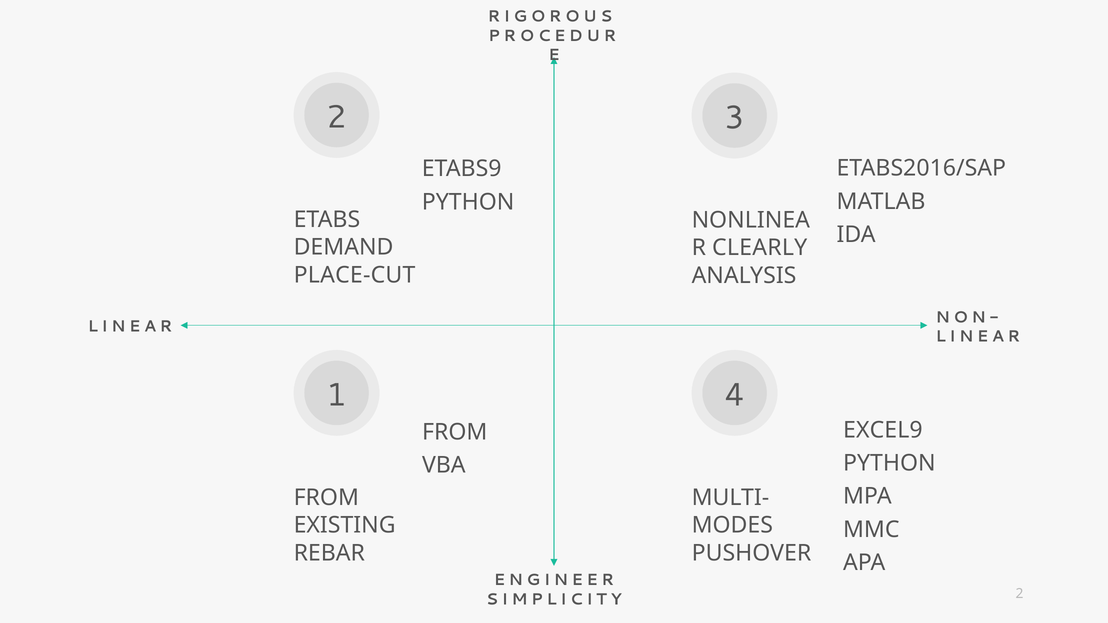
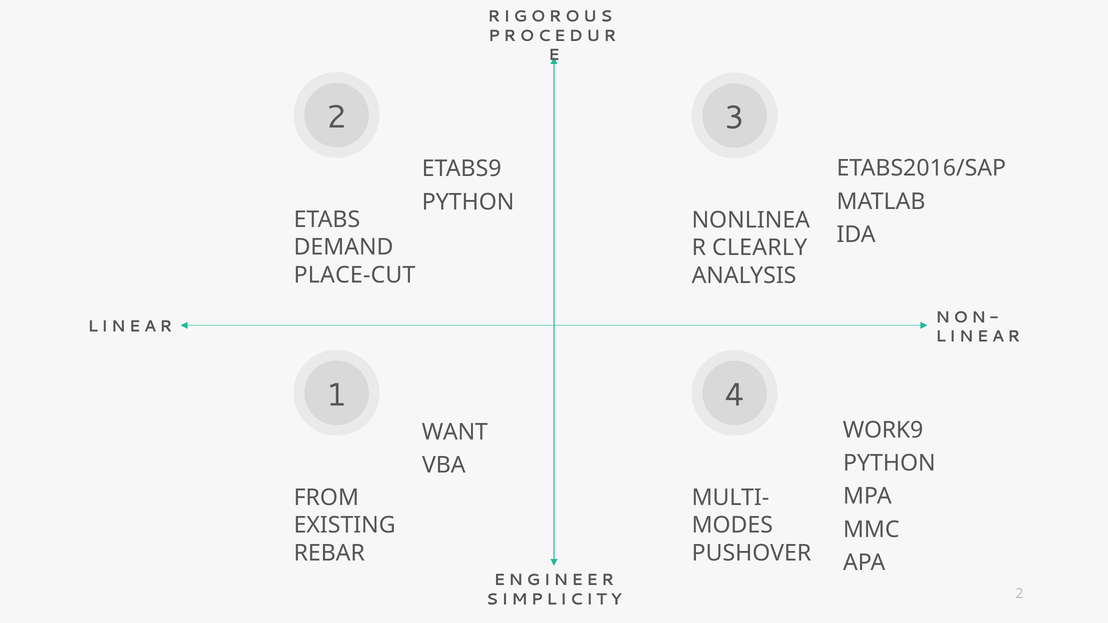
EXCEL9: EXCEL9 -> WORK9 (883, 430)
FROM: FROM -> WANT (455, 432)
